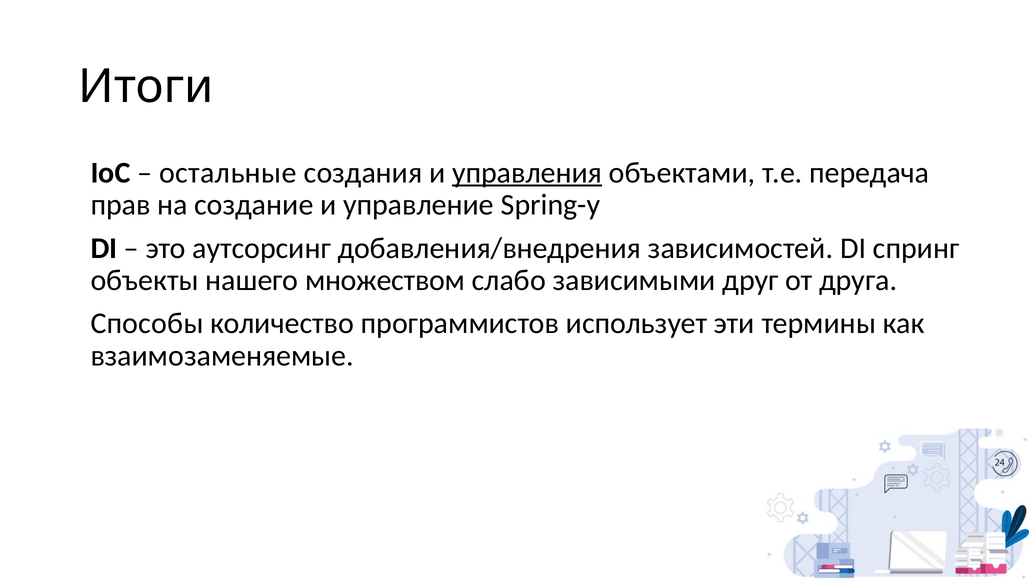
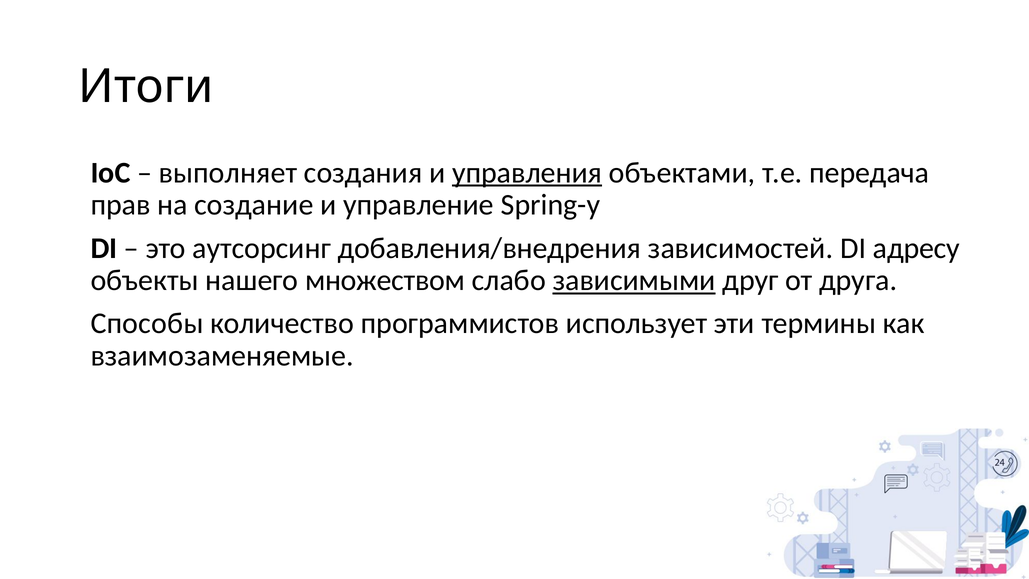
остальные: остальные -> выполняет (228, 173)
спринг: спринг -> адресу (916, 248)
зависимыми underline: none -> present (634, 280)
